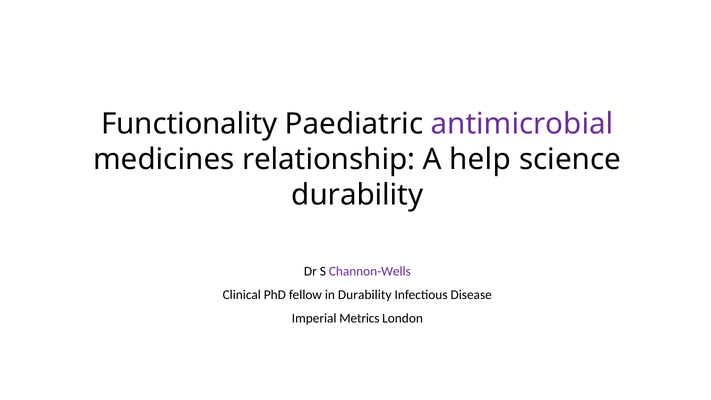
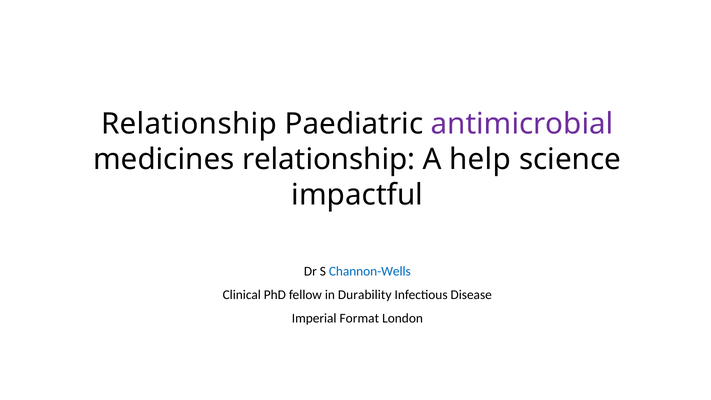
Functionality: Functionality -> Relationship (189, 124)
durability: durability -> impactful (357, 195)
Channon-Wells colour: purple -> blue (370, 271)
Metrics: Metrics -> Format (359, 318)
